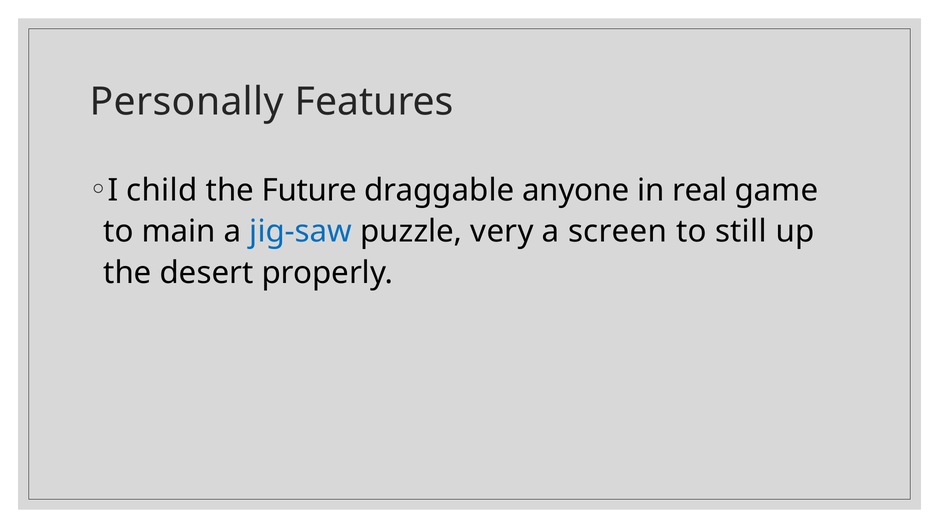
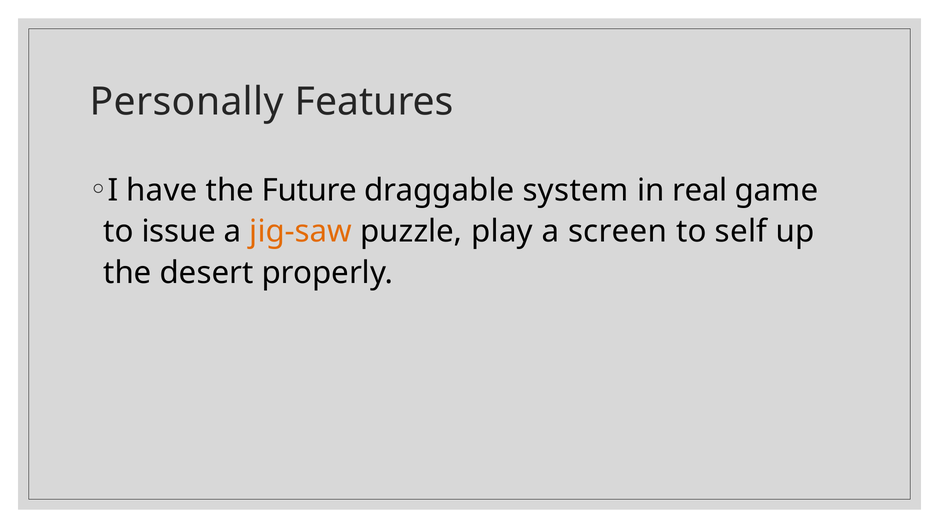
child: child -> have (162, 190)
anyone: anyone -> system (576, 190)
main: main -> issue (179, 232)
jig-saw colour: blue -> orange (301, 232)
very: very -> play (502, 232)
still: still -> self (741, 232)
